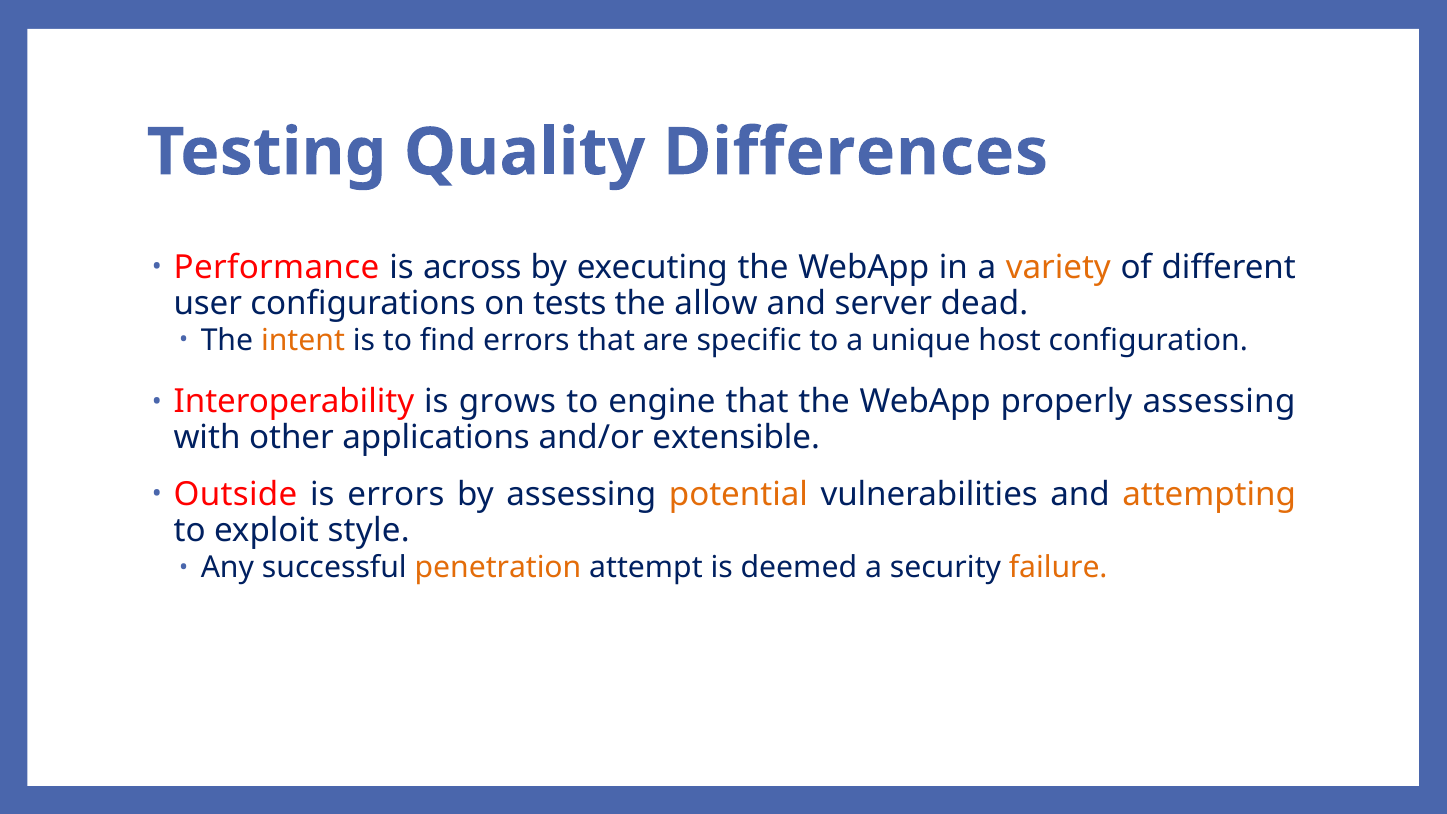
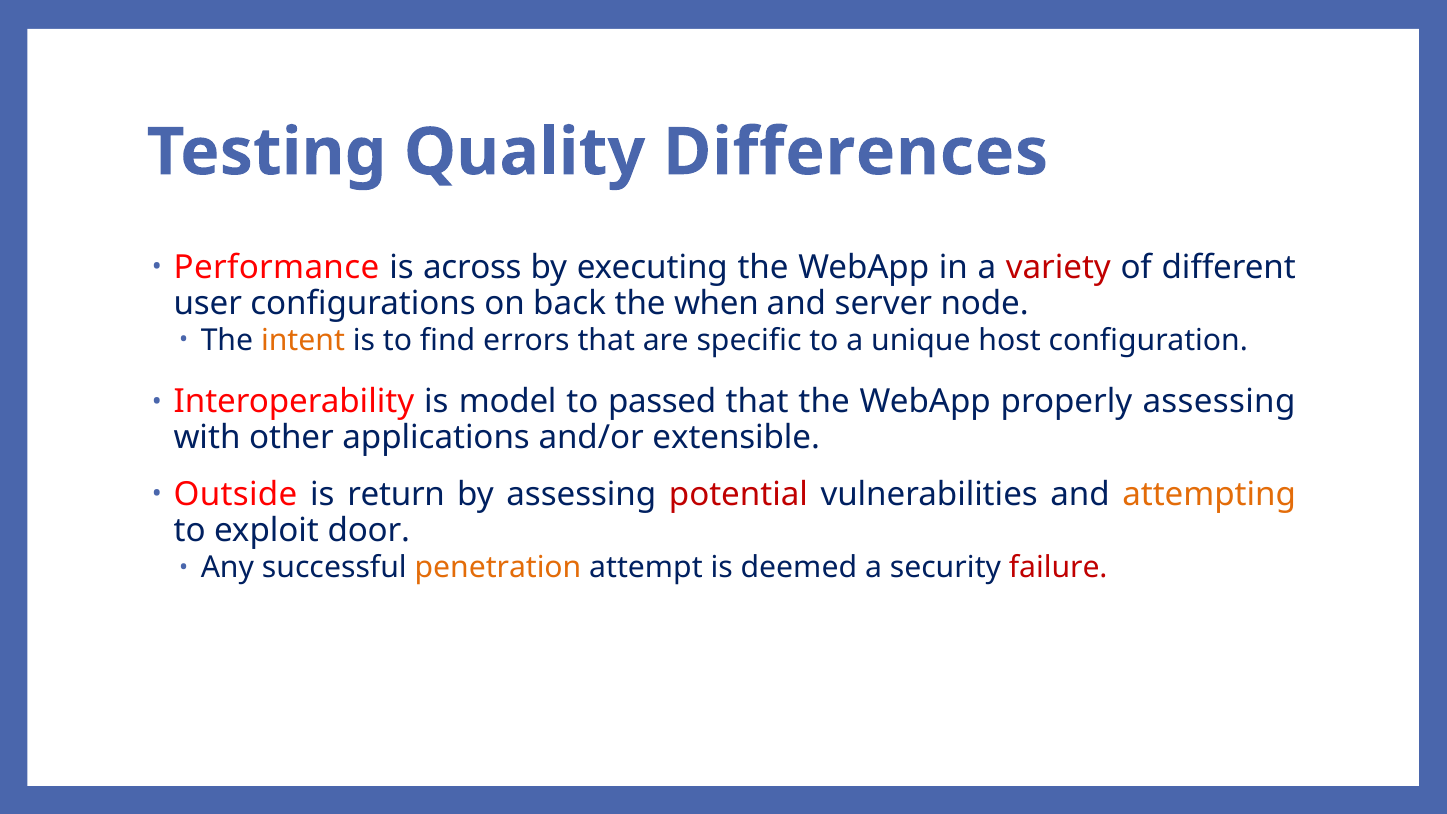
variety colour: orange -> red (1058, 267)
tests: tests -> back (570, 303)
allow: allow -> when (716, 303)
dead: dead -> node (985, 303)
grows: grows -> model (508, 402)
engine: engine -> passed (662, 402)
is errors: errors -> return (396, 494)
potential colour: orange -> red (738, 494)
style: style -> door (369, 530)
failure colour: orange -> red (1058, 567)
